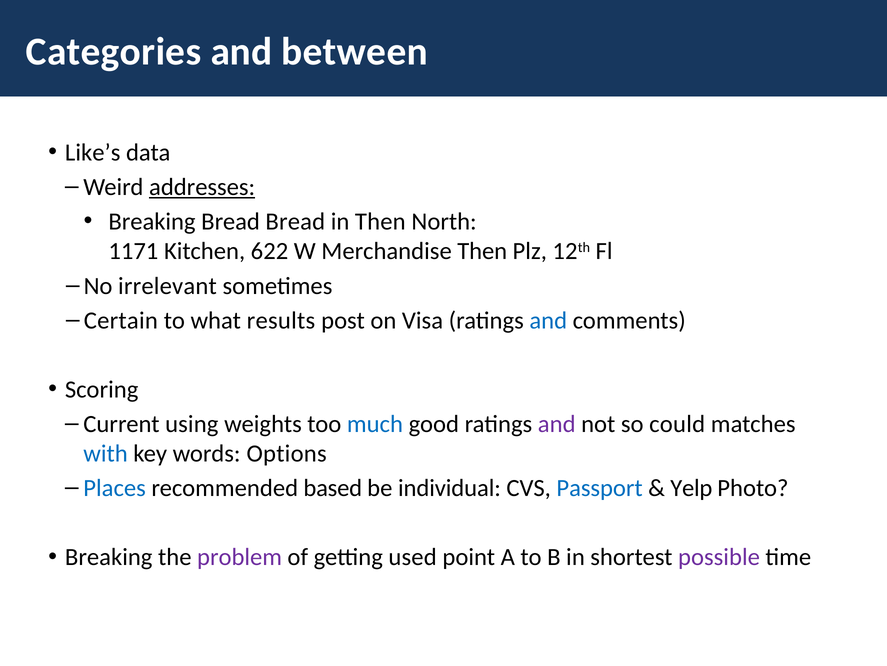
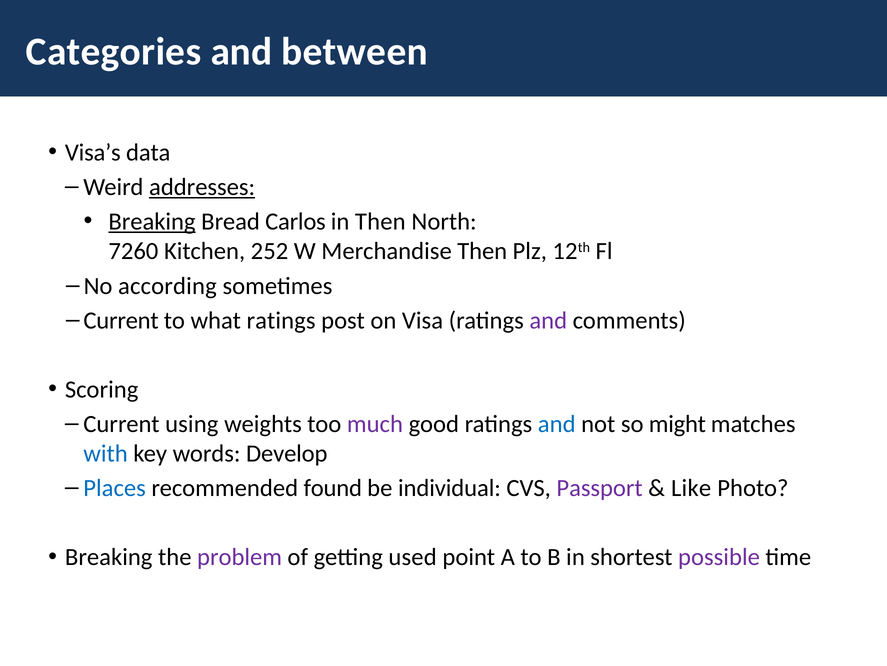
Like’s: Like’s -> Visa’s (93, 152)
Breaking underline: none -> present (152, 221)
Bread Bread: Bread -> Carlos (295, 221)
1171: 1171 -> 7260 (133, 251)
622: 622 -> 252 (269, 251)
irrelevant: irrelevant -> according (167, 286)
Certain: Certain -> Current (121, 320)
what results: results -> ratings (281, 320)
and colour: blue -> purple (548, 320)
much colour: blue -> purple (375, 424)
and colour: purple -> blue (557, 424)
could: could -> might (677, 424)
Options: Options -> Develop (287, 453)
based: based -> found (333, 488)
Passport colour: blue -> purple (600, 488)
Yelp: Yelp -> Like (691, 488)
